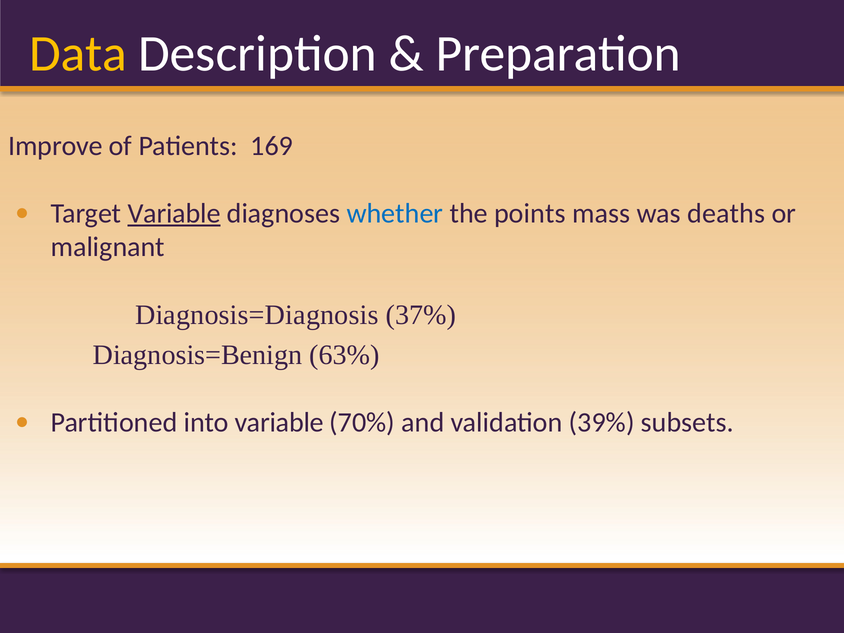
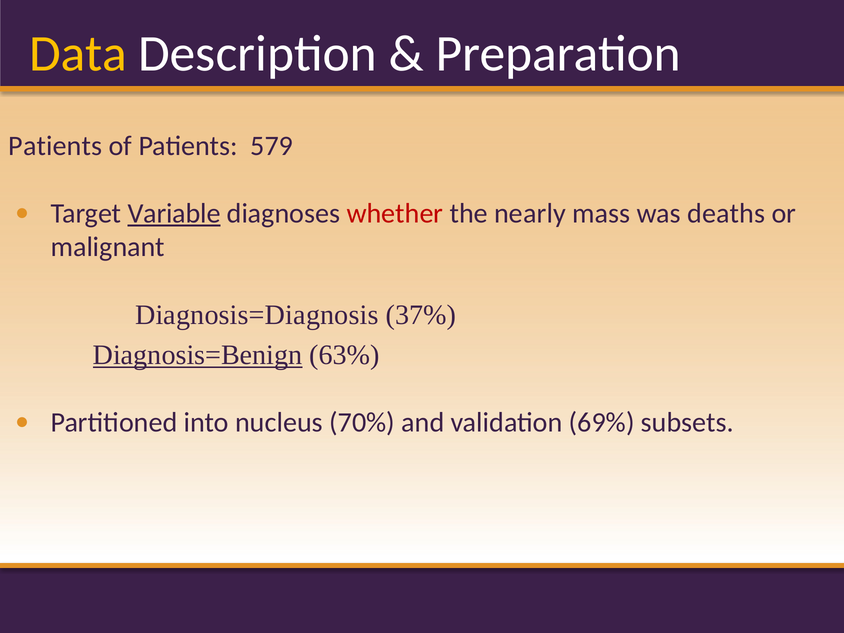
Improve: Improve -> Patients (55, 146)
169: 169 -> 579 (272, 146)
whether colour: blue -> red (395, 213)
points: points -> nearly (530, 213)
Diagnosis=Benign underline: none -> present (198, 355)
into variable: variable -> nucleus (279, 423)
39%: 39% -> 69% (602, 423)
